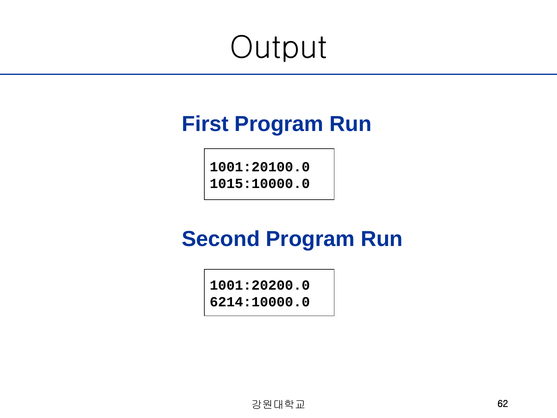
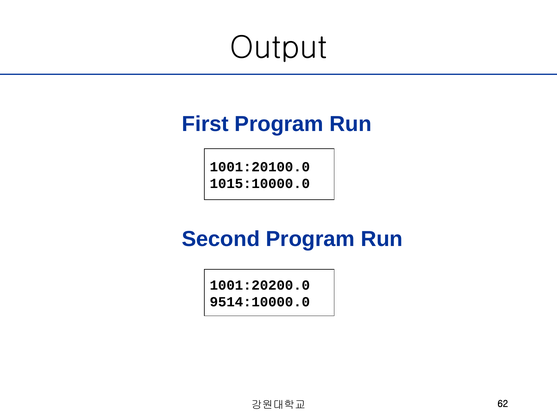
6214:10000.0: 6214:10000.0 -> 9514:10000.0 (260, 302)
